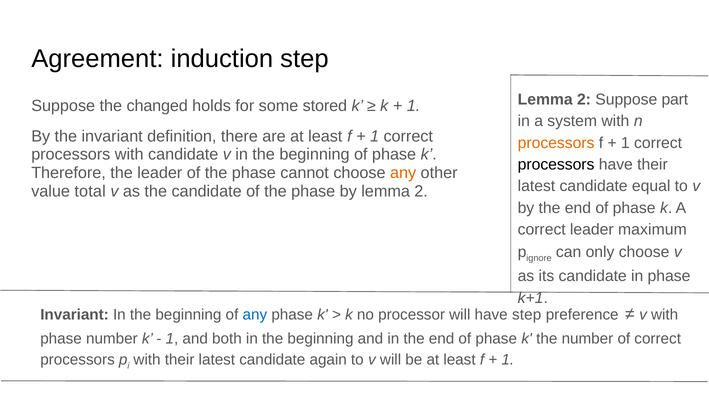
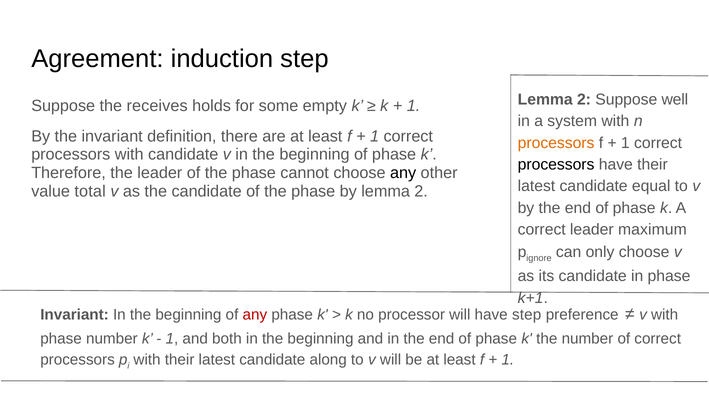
part: part -> well (675, 99)
changed: changed -> receives (157, 106)
stored: stored -> empty (325, 106)
any colour: orange -> black (403, 173)
any colour: blue -> red (255, 315)
again: again -> along (328, 360)
